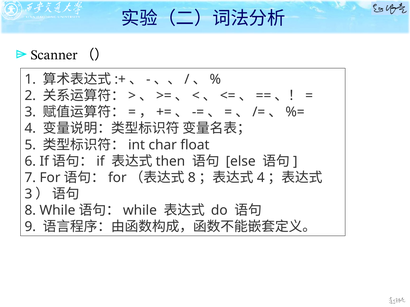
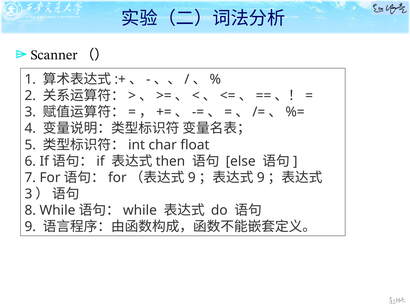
8: 8 -> 9 (192, 178)
4: 4 -> 9 (261, 178)
